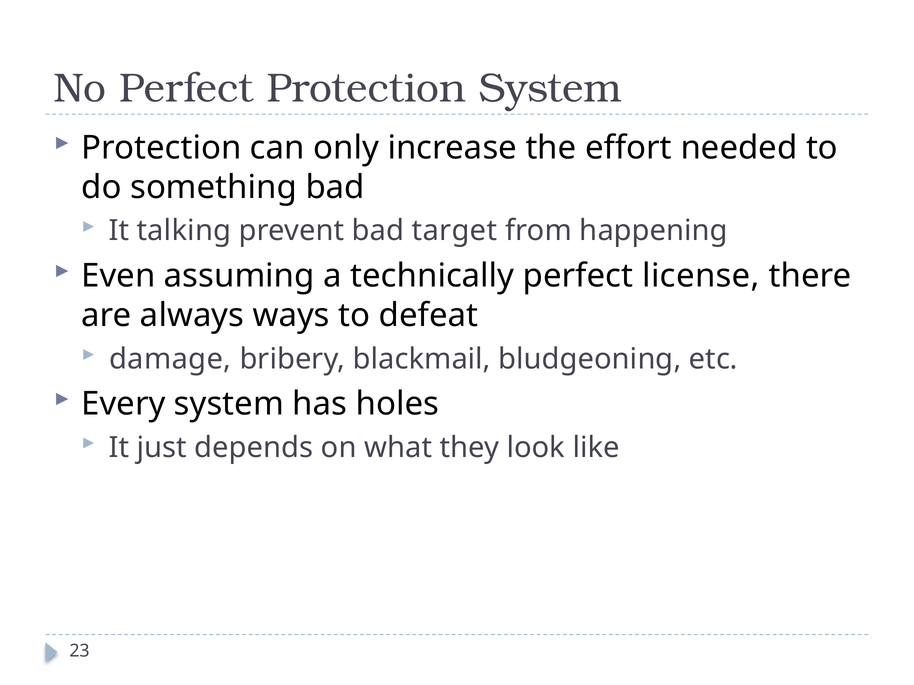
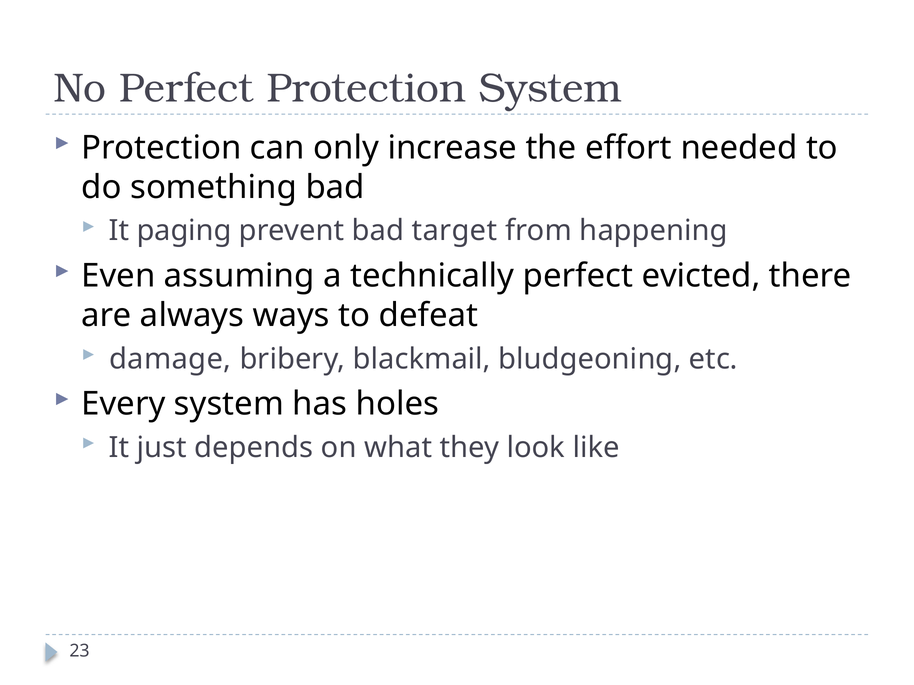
talking: talking -> paging (184, 231)
license: license -> evicted (701, 276)
